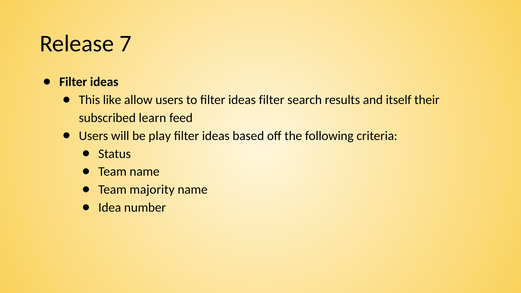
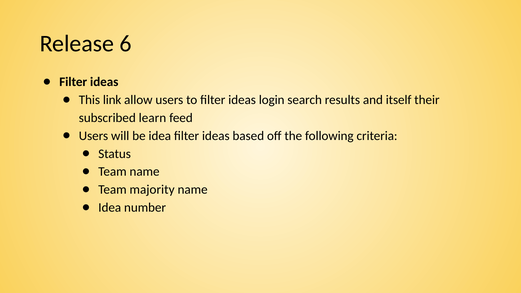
7: 7 -> 6 (126, 44)
like: like -> link (112, 100)
ideas filter: filter -> login (272, 100)
be play: play -> idea (160, 136)
